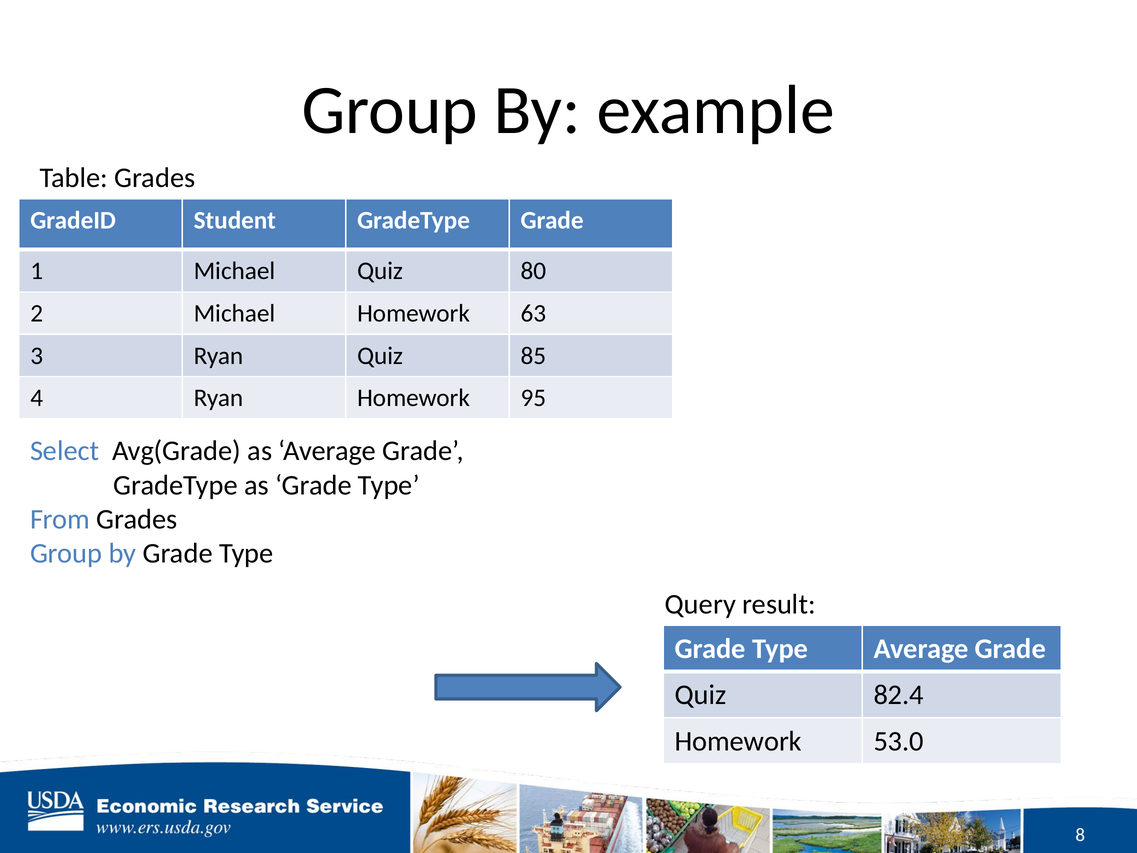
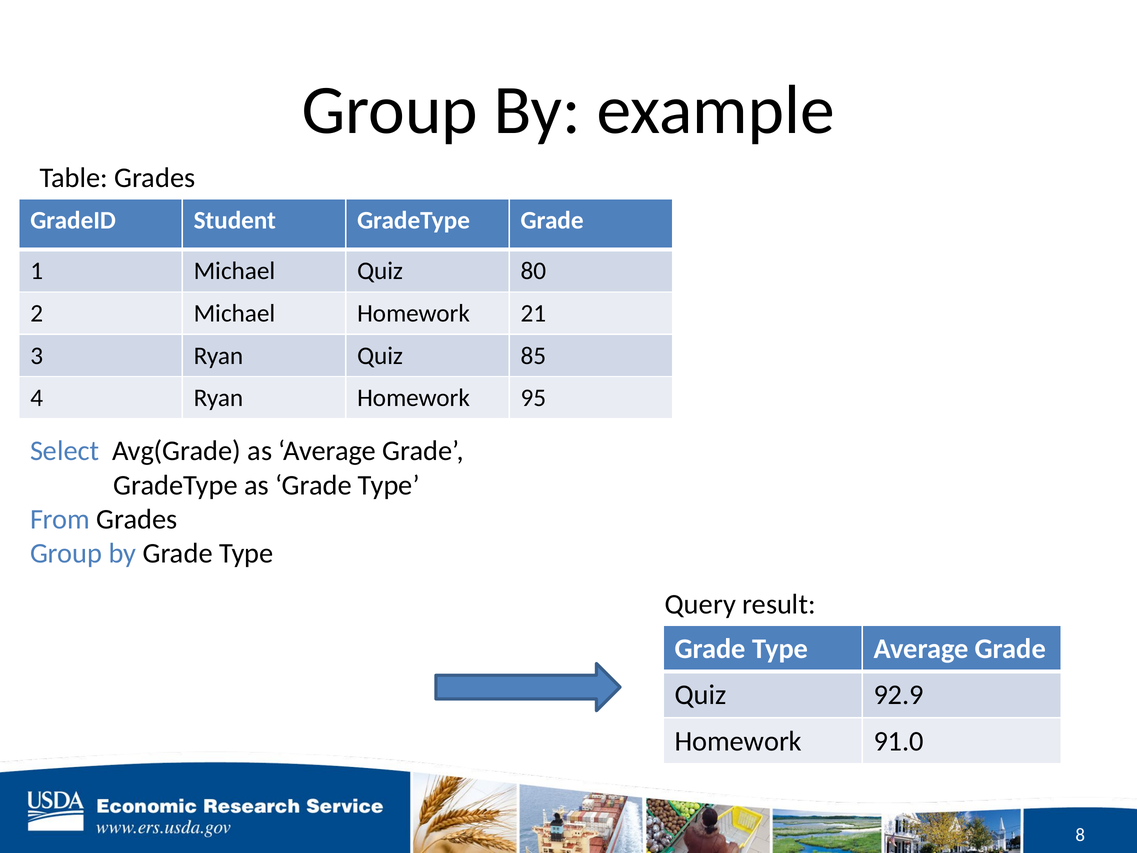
63: 63 -> 21 (533, 313)
82.4: 82.4 -> 92.9 (899, 695)
53.0: 53.0 -> 91.0 (899, 741)
